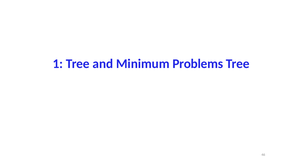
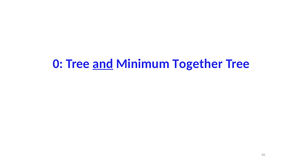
1: 1 -> 0 (58, 63)
and underline: none -> present (103, 63)
Problems: Problems -> Together (198, 63)
